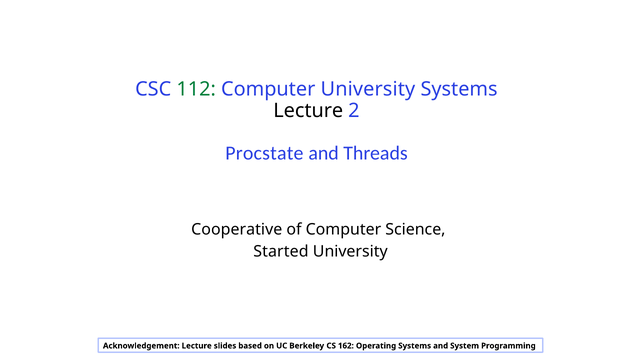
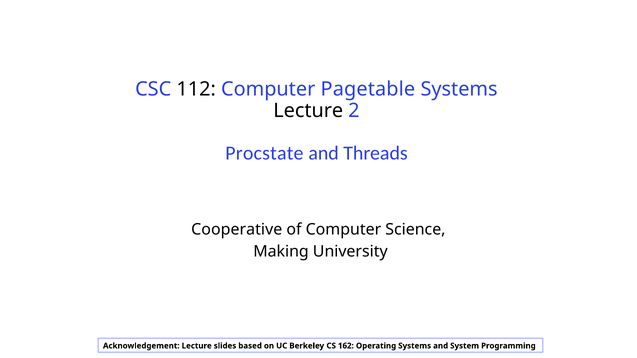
112 colour: green -> black (196, 89)
Computer University: University -> Pagetable (368, 89)
Started: Started -> Making (281, 252)
